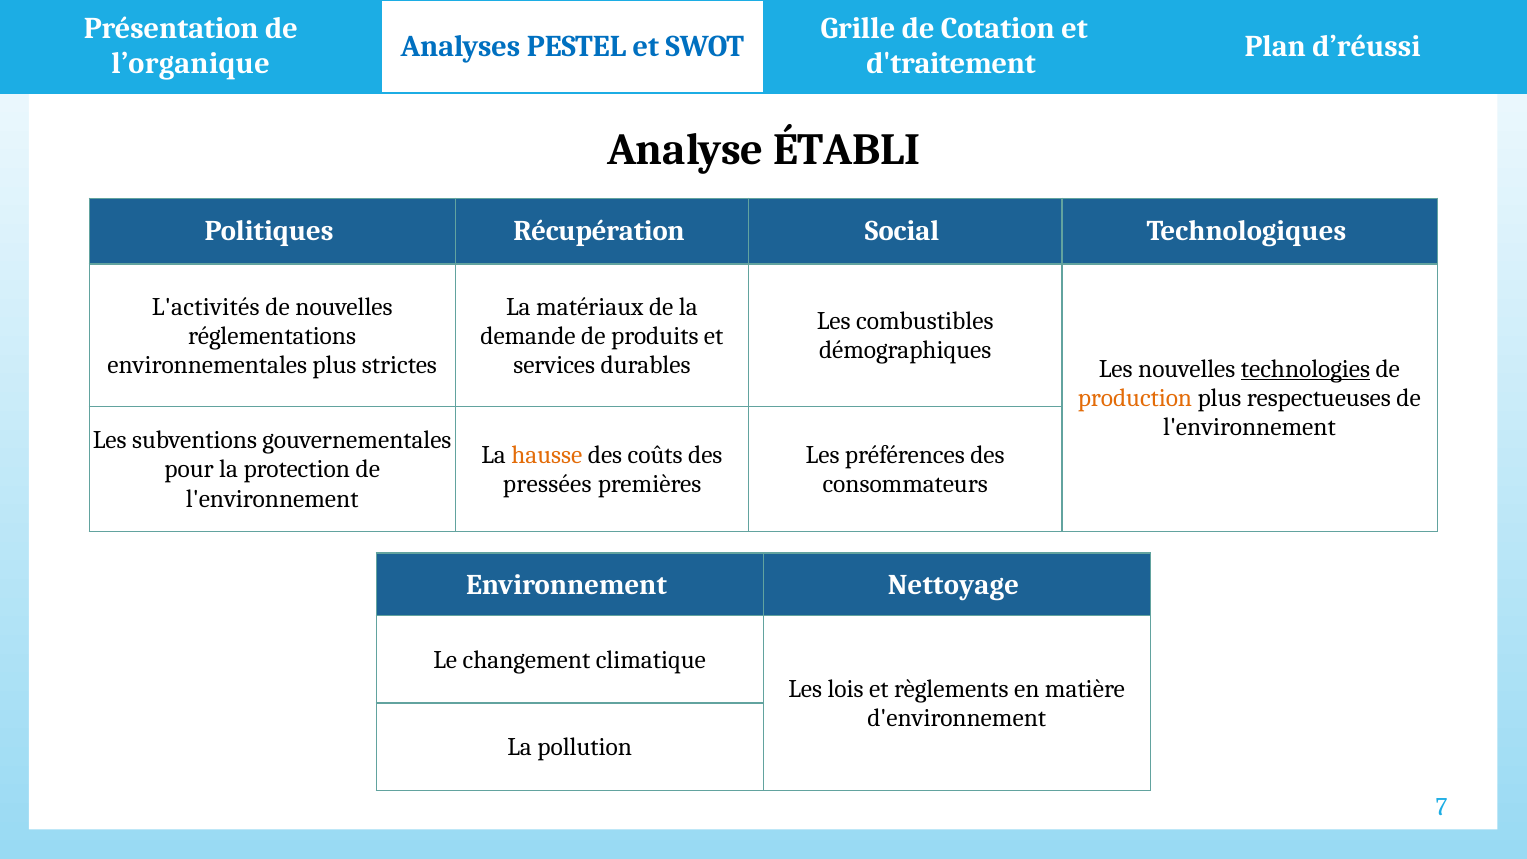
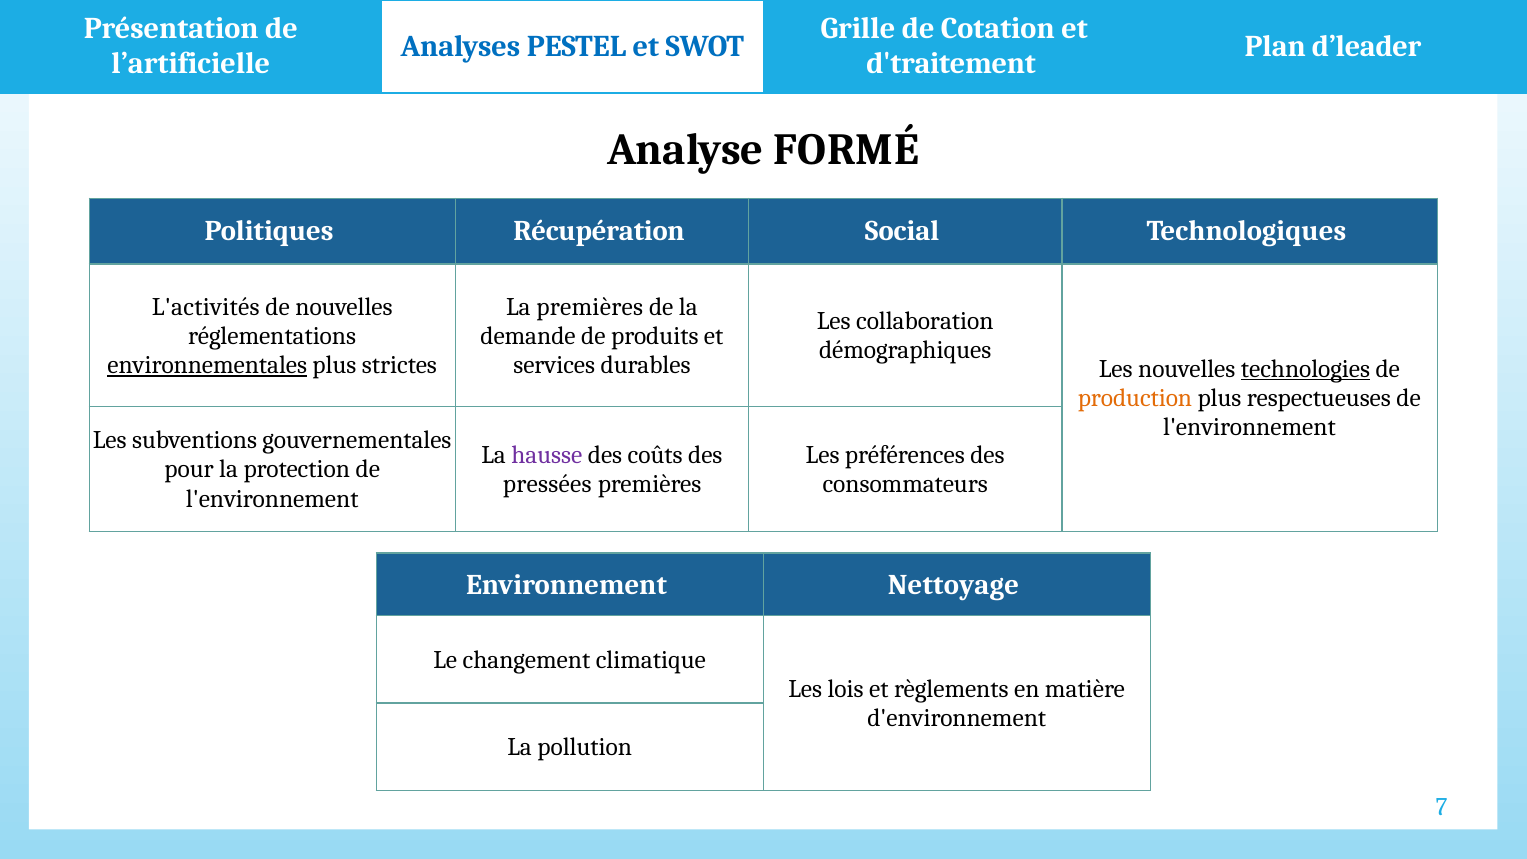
d’réussi: d’réussi -> d’leader (1367, 46)
l’organique: l’organique -> l’artificielle (191, 64)
ÉTABLI: ÉTABLI -> FORMÉ (846, 150)
La matériaux: matériaux -> premières (590, 307)
combustibles: combustibles -> collaboration (925, 321)
environnementales underline: none -> present (207, 365)
hausse colour: orange -> purple (547, 455)
